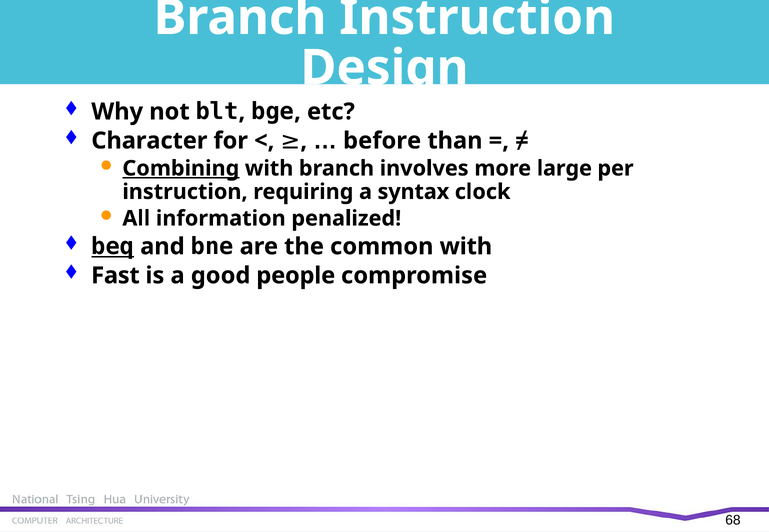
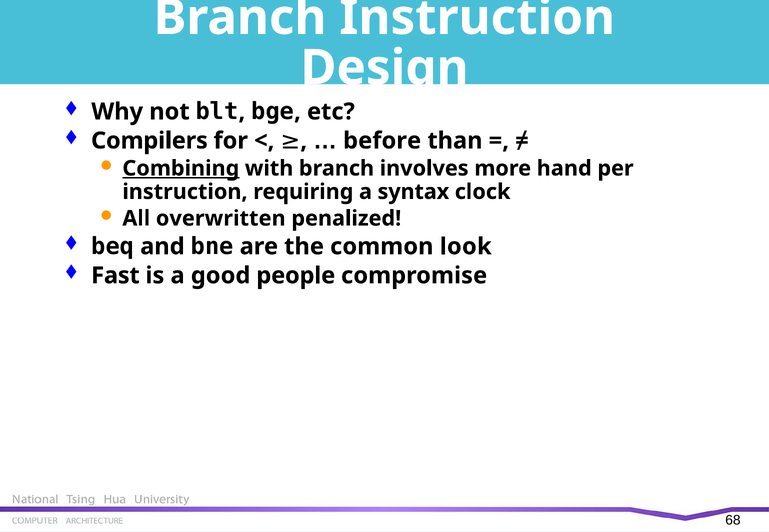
Character: Character -> Compilers (149, 141)
large: large -> hand (564, 169)
information: information -> overwritten (221, 219)
beq underline: present -> none (113, 247)
common with: with -> look (466, 247)
